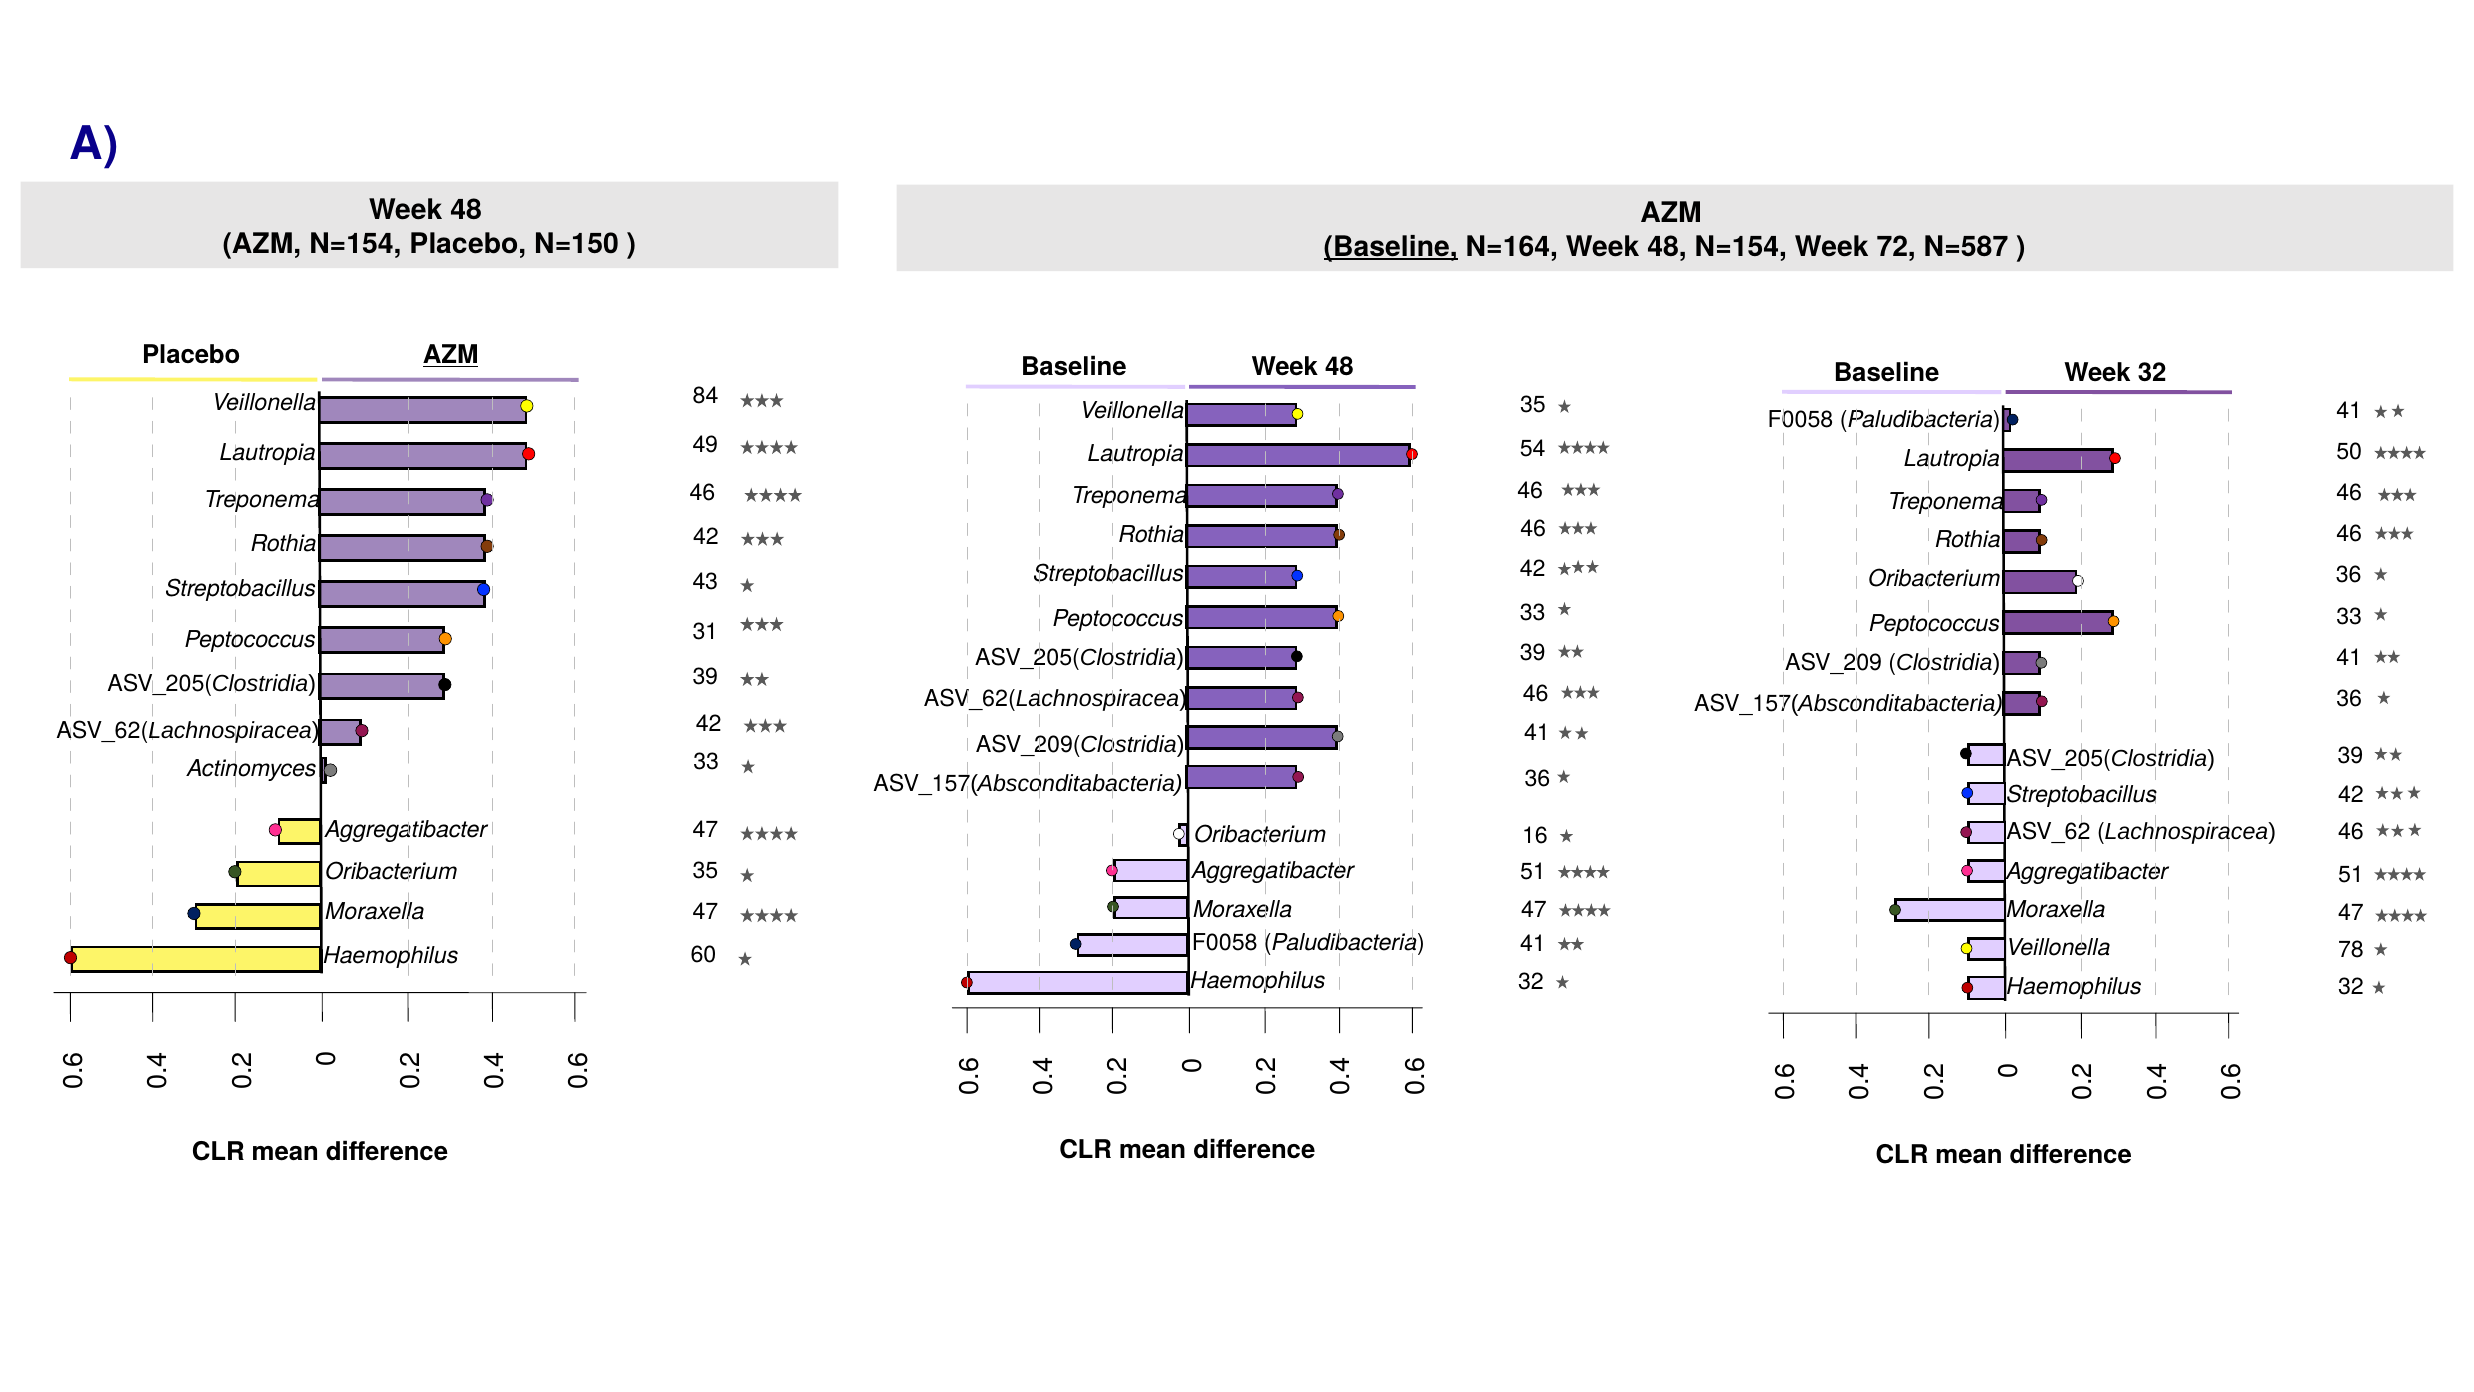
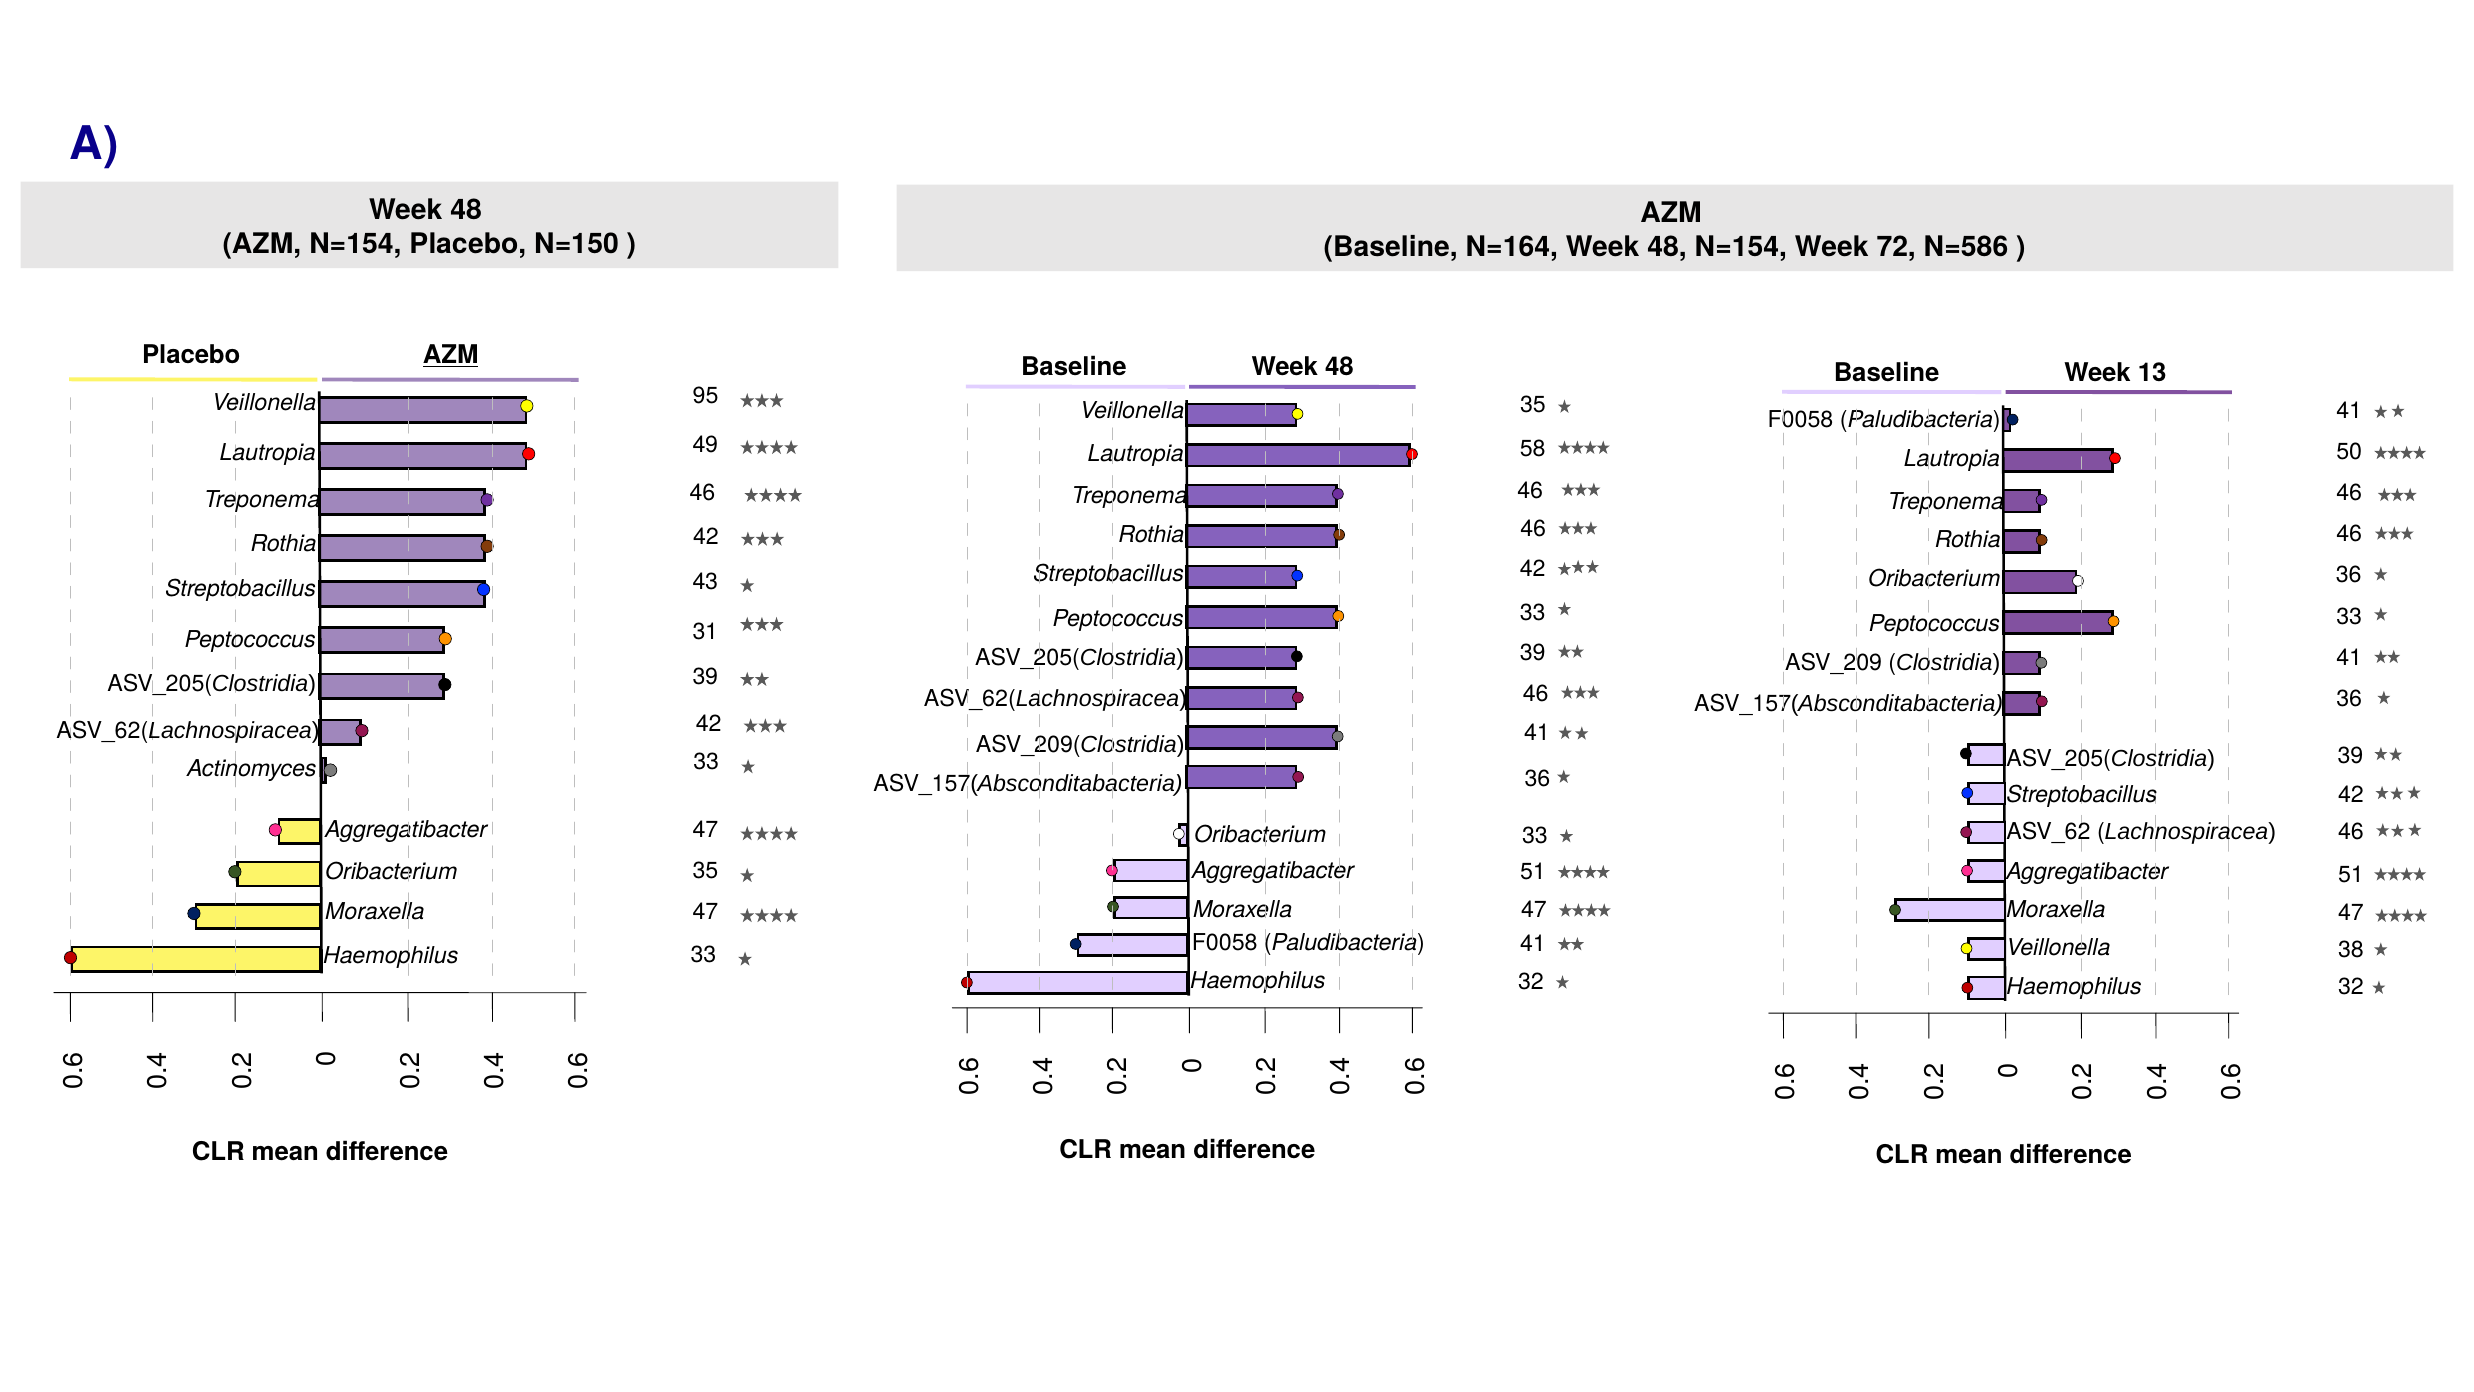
Baseline underline: present -> none (1391, 247)
N=587: N=587 -> N=586 (1966, 247)
Week 32: 32 -> 13 (2152, 373)
84: 84 -> 95 (706, 395)
54: 54 -> 58 (1533, 449)
Oribacterium 16: 16 -> 33 (1535, 835)
78: 78 -> 38 (2351, 950)
Haemophilus 60: 60 -> 33 (703, 955)
